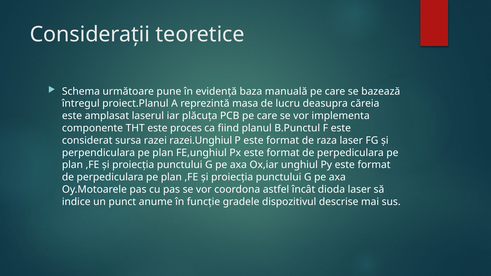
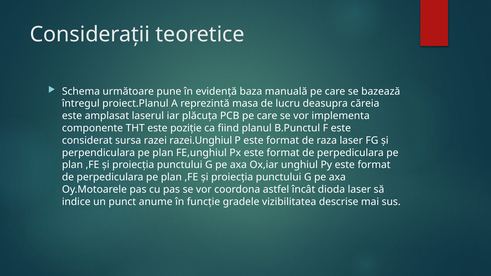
proces: proces -> poziție (186, 128)
dispozitivul: dispozitivul -> vizibilitatea (289, 202)
